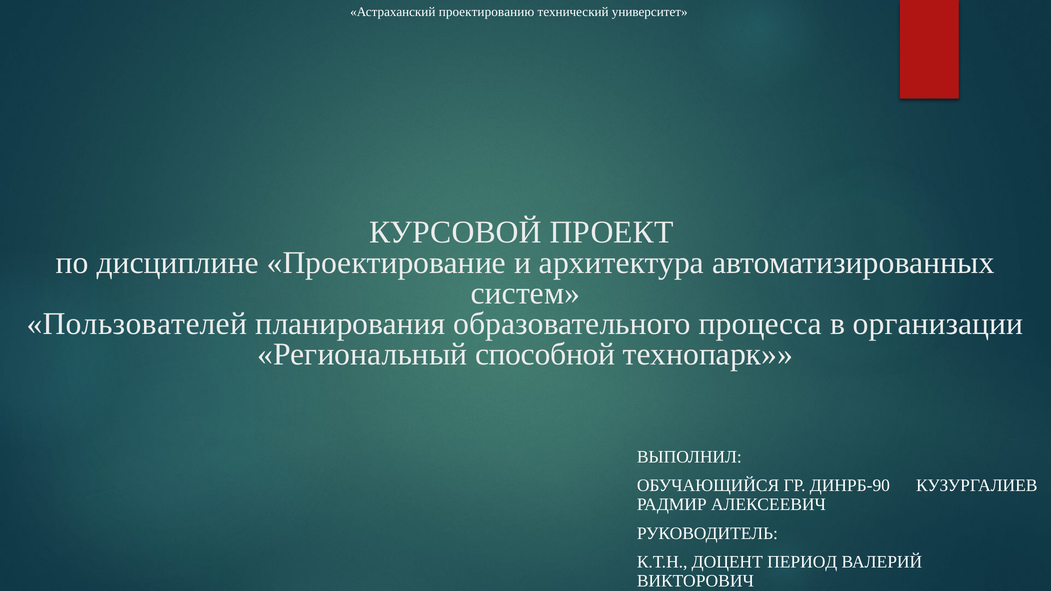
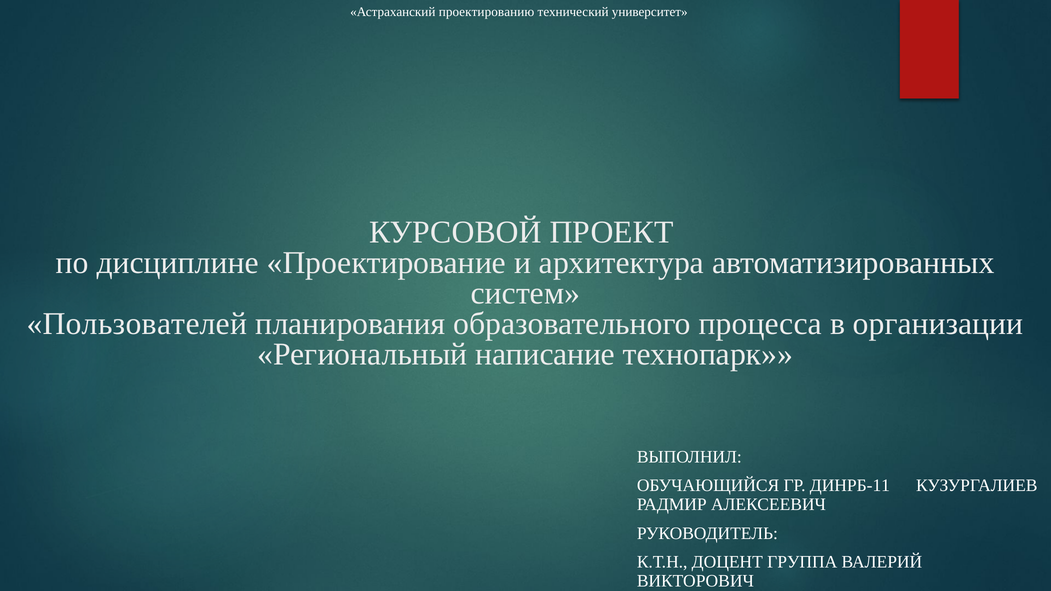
способной: способной -> написание (545, 354)
ДИНРБ-90: ДИНРБ-90 -> ДИНРБ-11 (850, 486)
ПЕРИОД: ПЕРИОД -> ГРУППА (802, 562)
